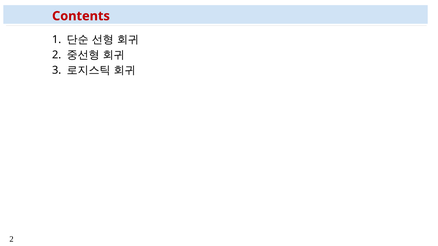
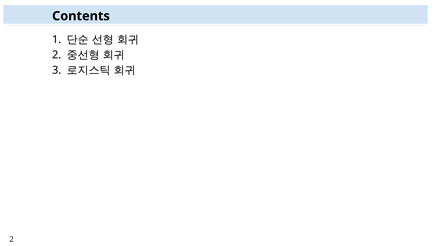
Contents colour: red -> black (81, 16)
